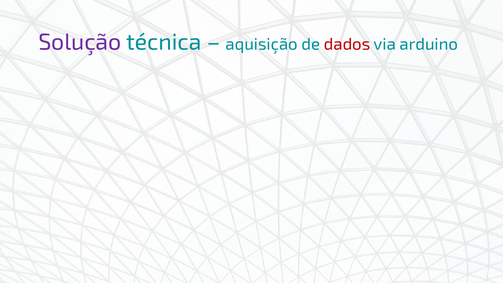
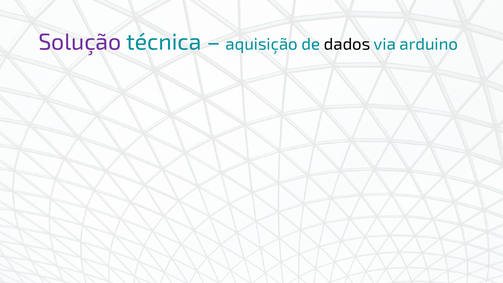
dados colour: red -> black (347, 44)
